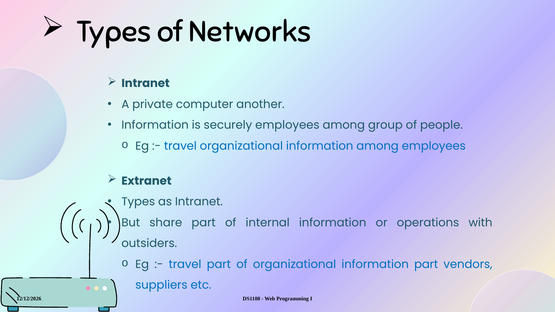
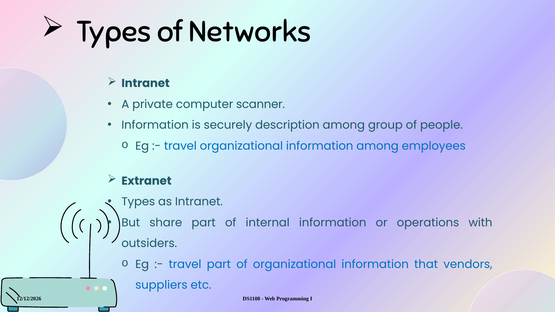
another: another -> scanner (260, 104)
securely employees: employees -> description (287, 125)
information part: part -> that (426, 264)
